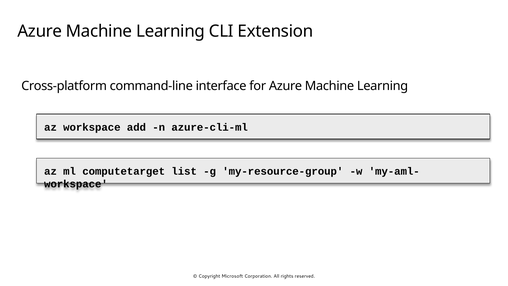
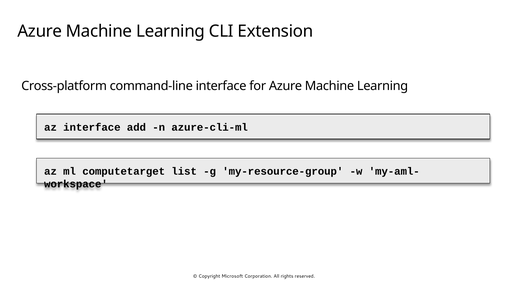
az workspace: workspace -> interface (92, 127)
